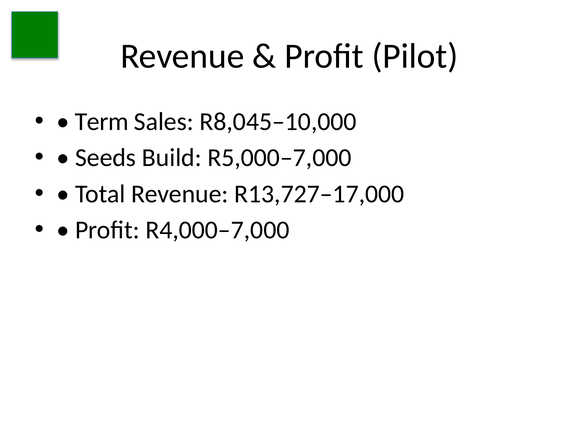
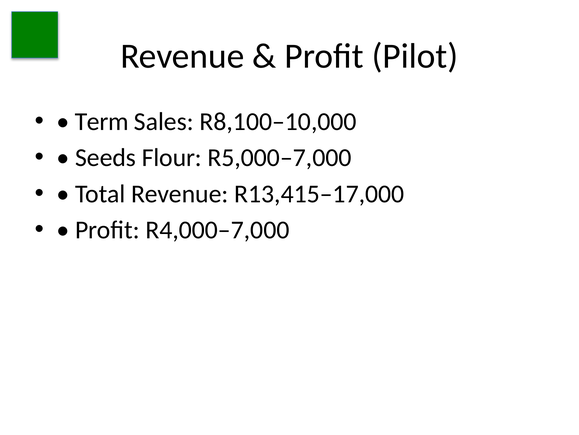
R8,045–10,000: R8,045–10,000 -> R8,100–10,000 (278, 121)
Build: Build -> Flour (172, 158)
R13,727–17,000: R13,727–17,000 -> R13,415–17,000 (319, 194)
